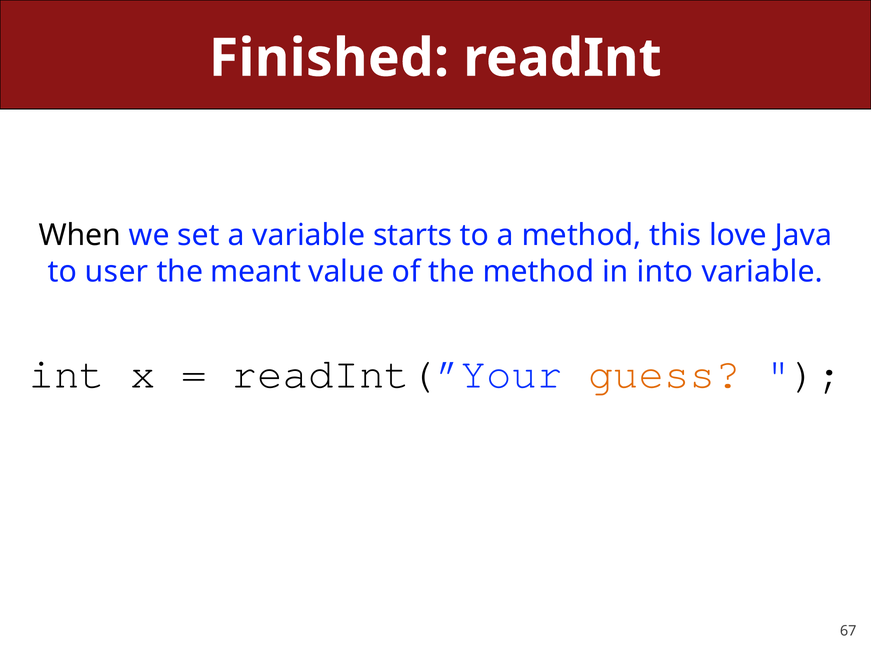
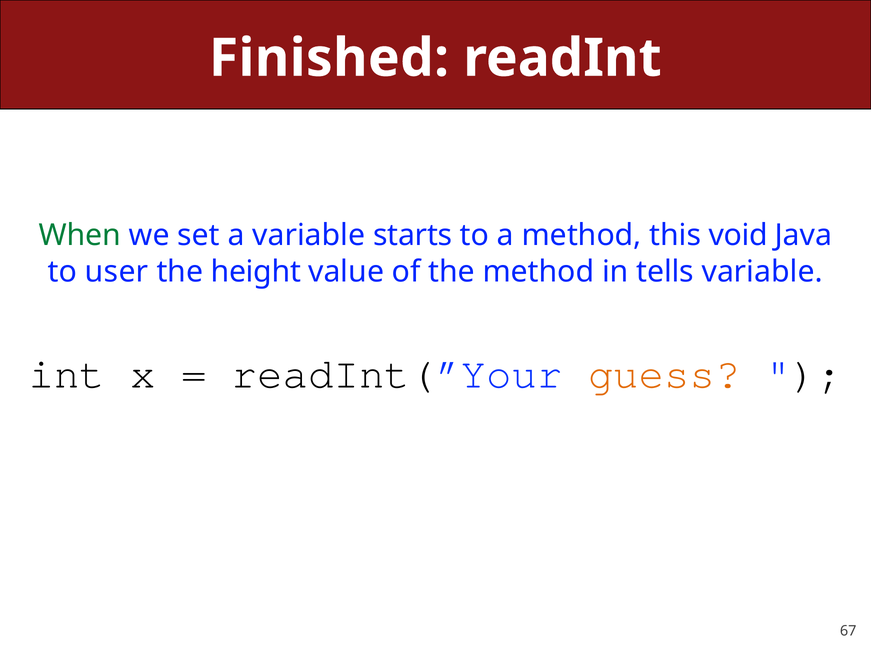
When colour: black -> green (80, 235)
love: love -> void (738, 235)
meant: meant -> height (256, 271)
into: into -> tells (665, 271)
